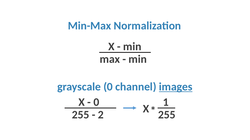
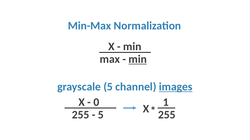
min underline: none -> present (138, 59)
grayscale 0: 0 -> 5 (108, 87)
2: 2 -> 5 (101, 115)
